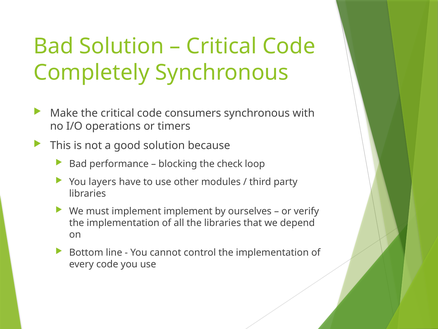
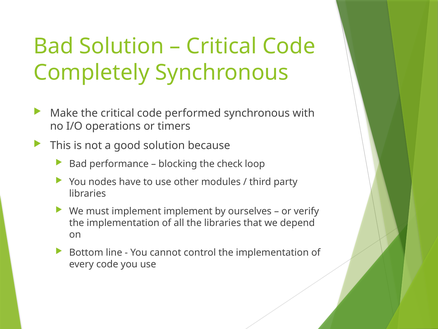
consumers: consumers -> performed (193, 113)
layers: layers -> nodes (102, 182)
